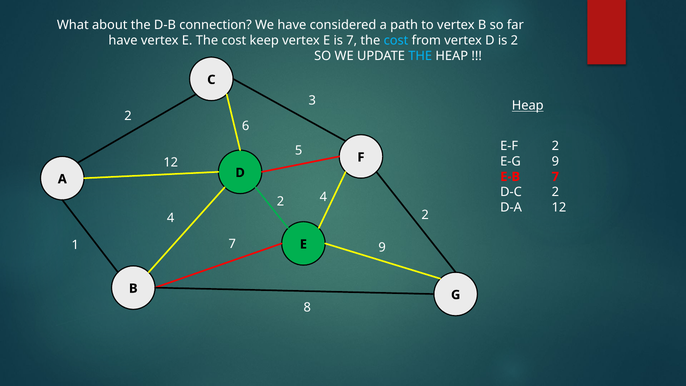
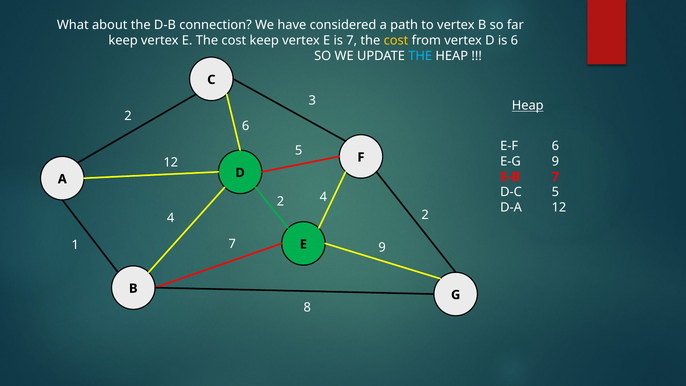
have: have -> keep (123, 40)
cost colour: light blue -> yellow (396, 40)
is 2: 2 -> 6 (514, 40)
E-F 2: 2 -> 6 (555, 146)
D-C 2: 2 -> 5 (555, 192)
